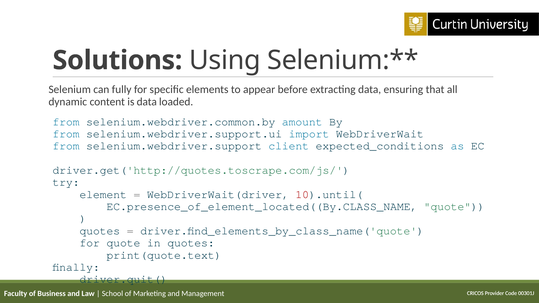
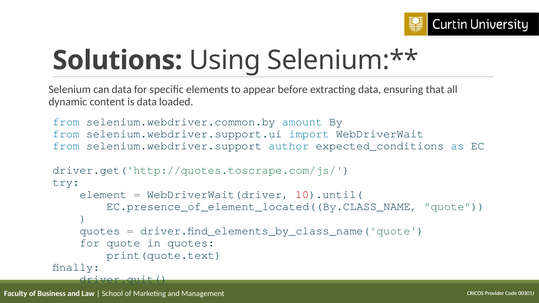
can fully: fully -> data (122, 90)
client: client -> author (289, 146)
